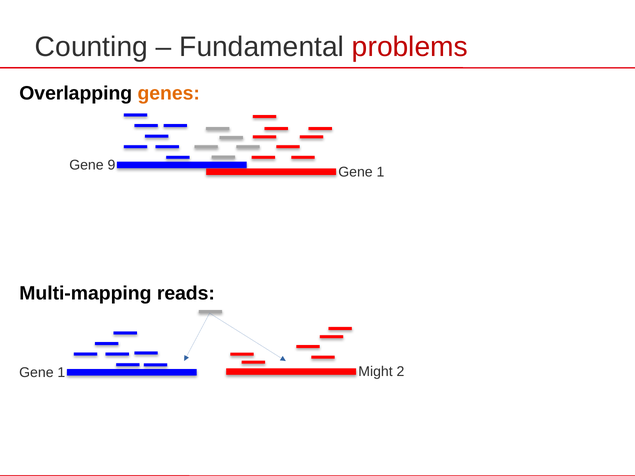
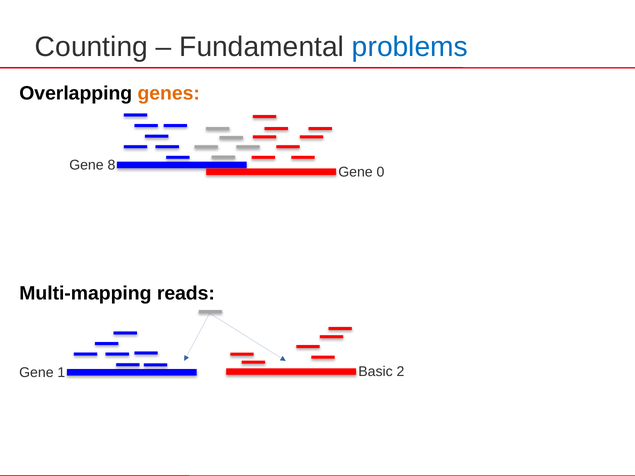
problems colour: red -> blue (410, 47)
9: 9 -> 8 (111, 165)
1: 1 -> 0 (381, 172)
Might: Might -> Basic (376, 372)
